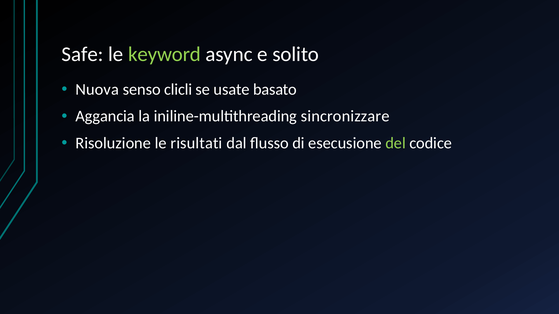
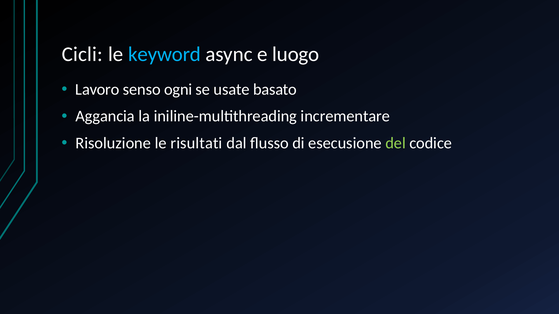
Safe: Safe -> Cicli (82, 54)
keyword colour: light green -> light blue (164, 54)
solito: solito -> luogo (296, 54)
Nuova: Nuova -> Lavoro (97, 90)
clicli: clicli -> ogni (178, 90)
sincronizzare: sincronizzare -> incrementare (345, 116)
